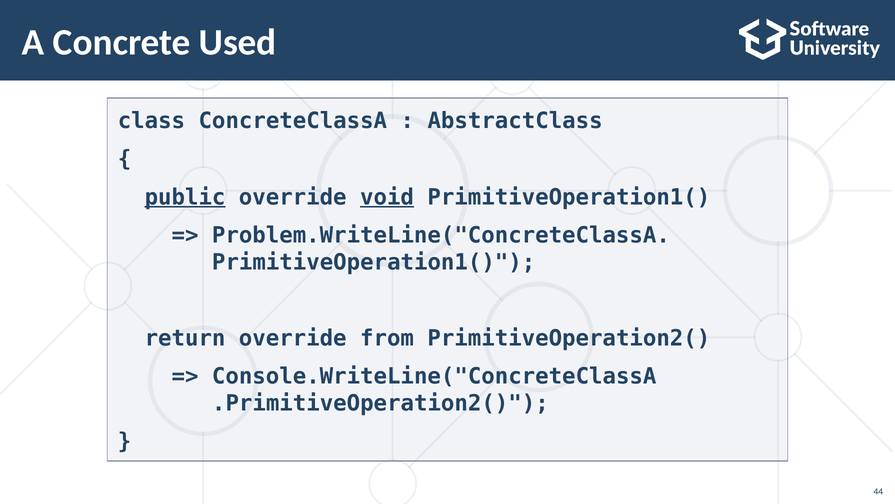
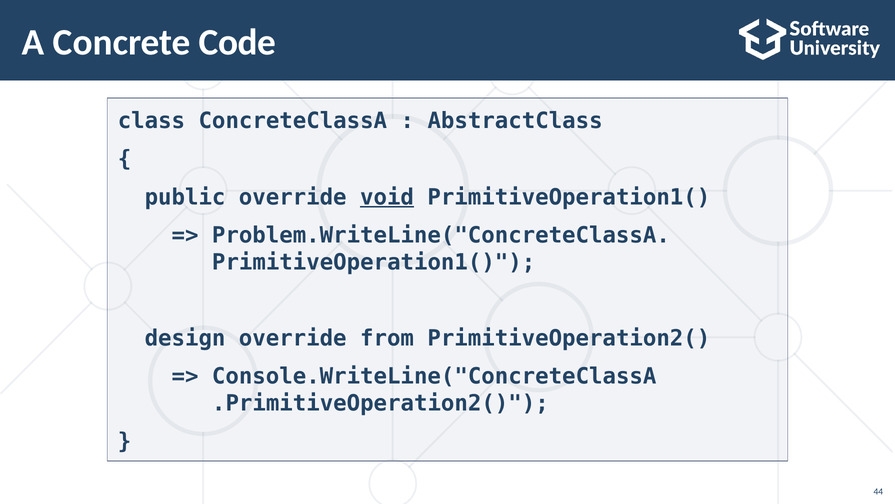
Used: Used -> Code (238, 42)
public underline: present -> none (185, 197)
return: return -> design (185, 338)
